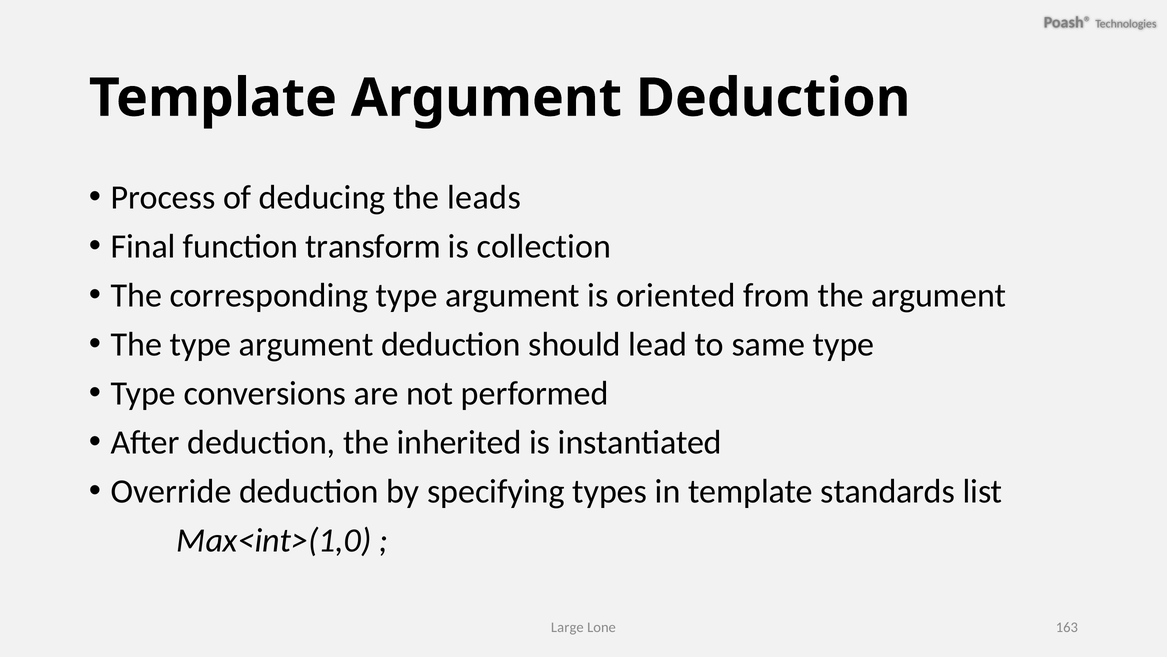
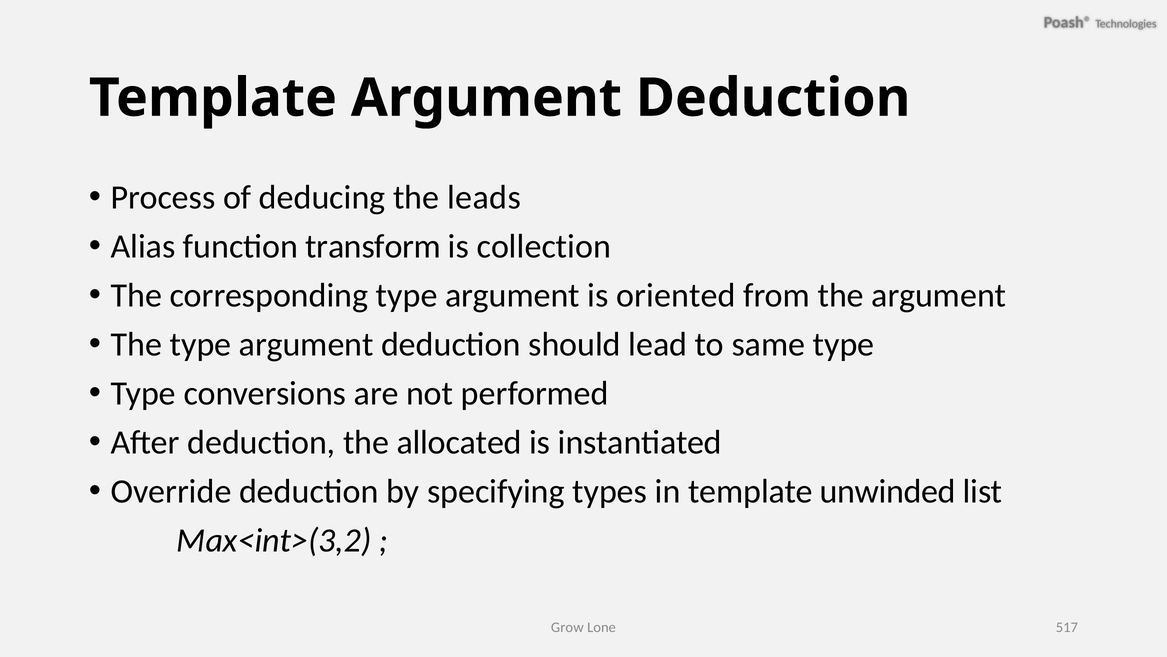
Final: Final -> Alias (143, 246)
inherited: inherited -> allocated (459, 442)
standards: standards -> unwinded (888, 491)
Max<int>(1,0: Max<int>(1,0 -> Max<int>(3,2 (274, 540)
Large: Large -> Grow (567, 627)
163: 163 -> 517 (1067, 627)
